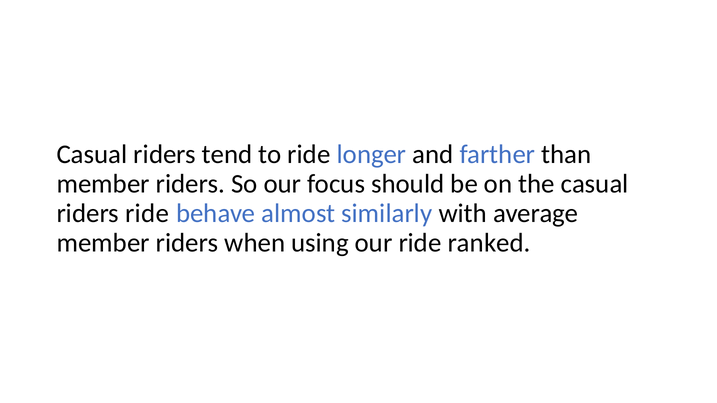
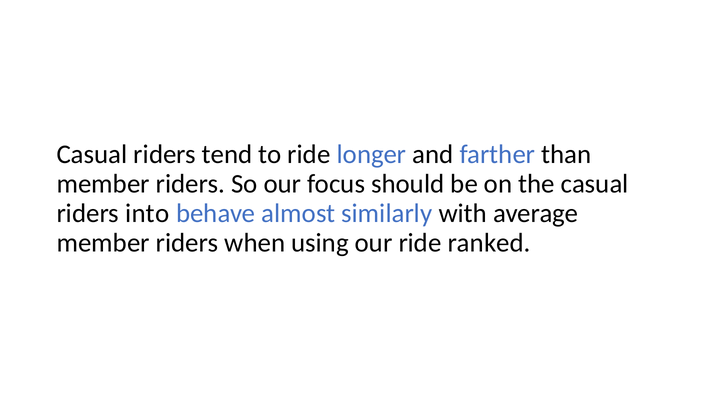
riders ride: ride -> into (147, 214)
